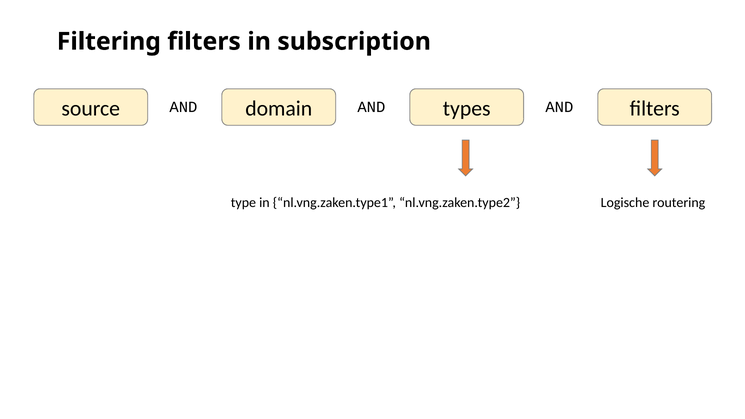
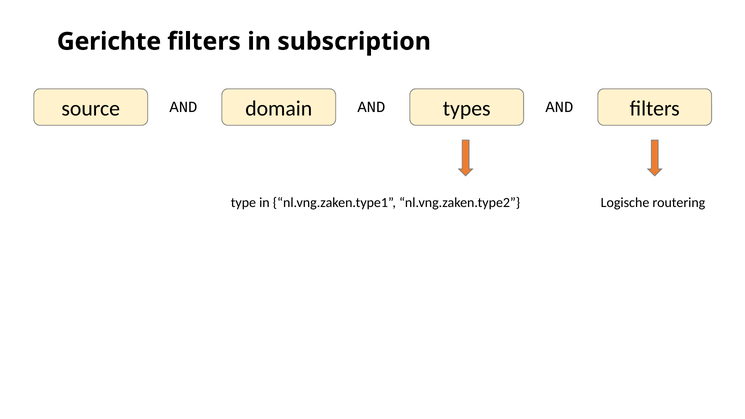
Filtering: Filtering -> Gerichte (109, 42)
